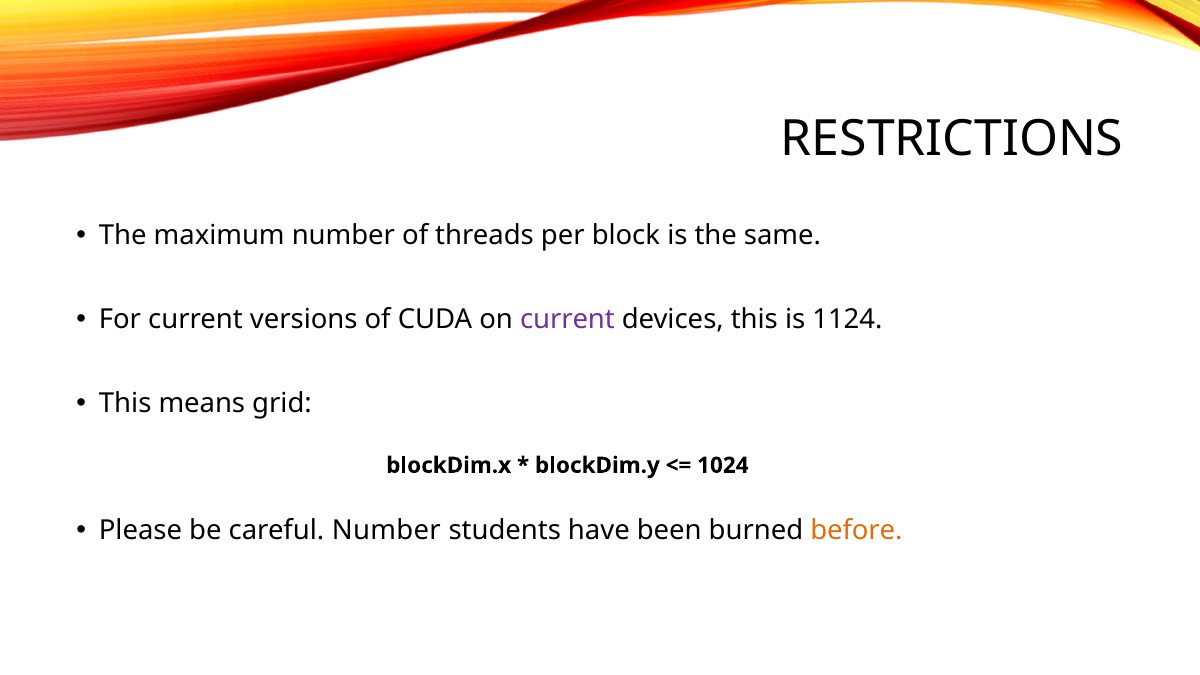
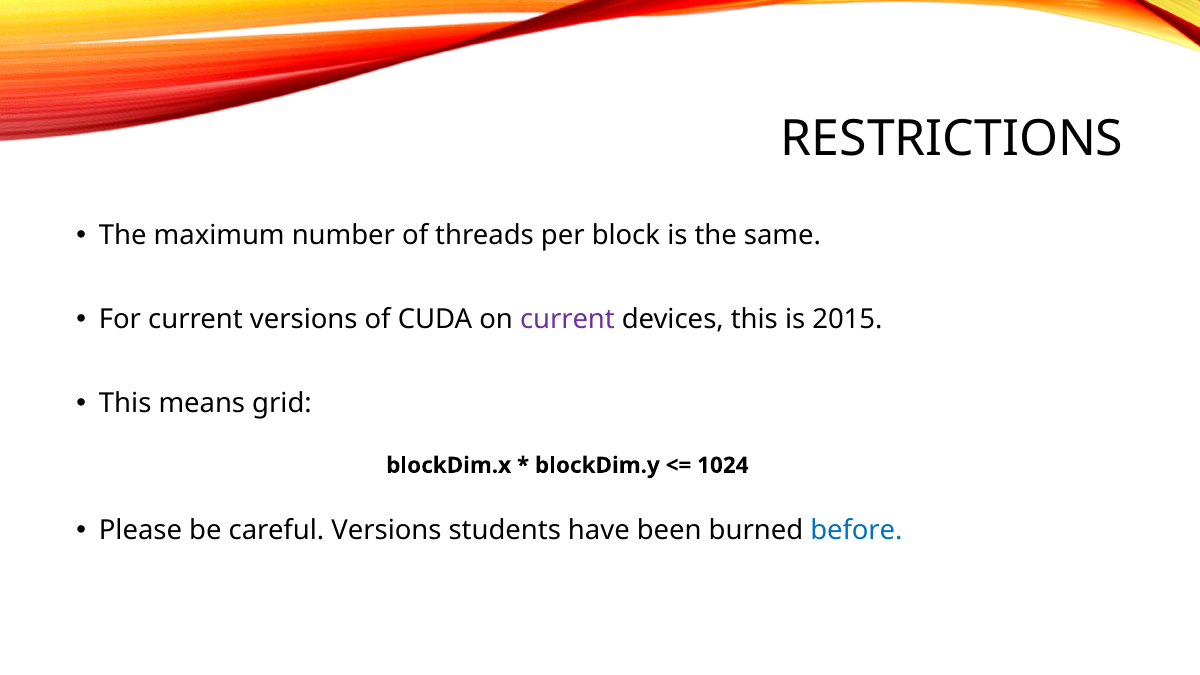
1124: 1124 -> 2015 (847, 320)
careful Number: Number -> Versions (387, 530)
before colour: orange -> blue (856, 530)
